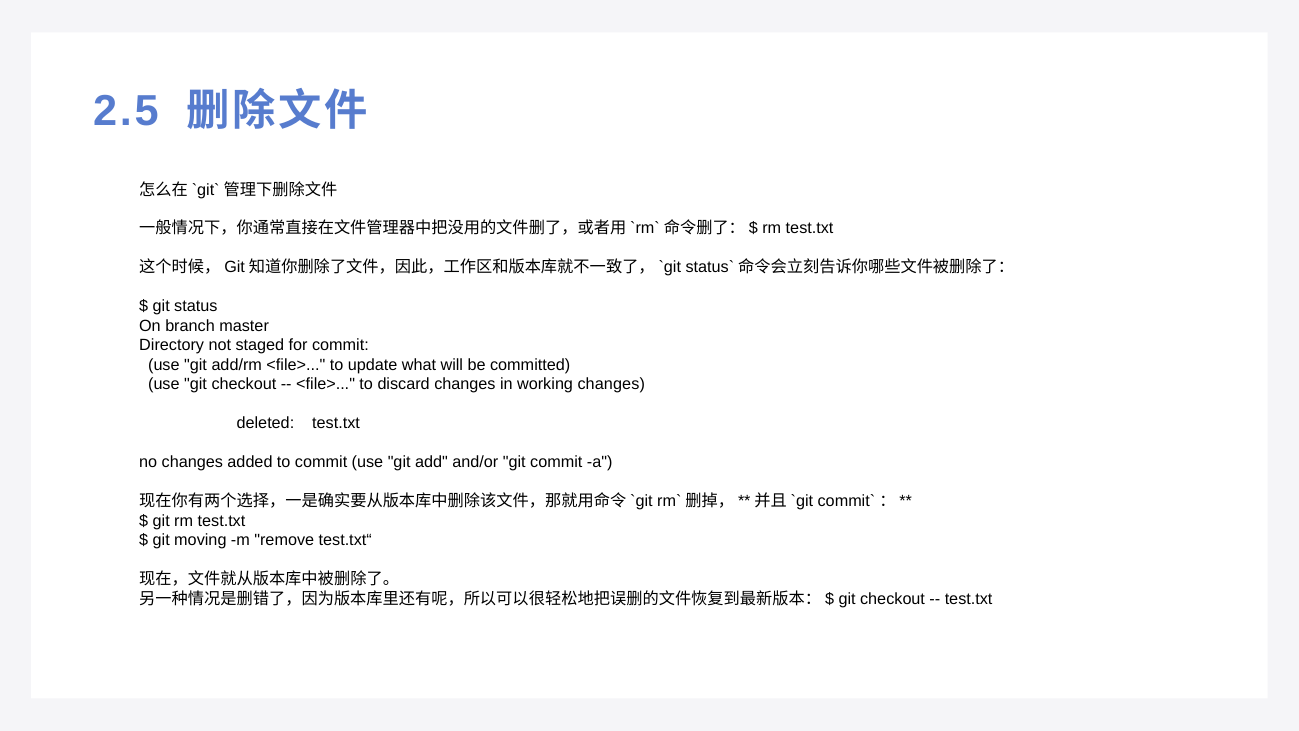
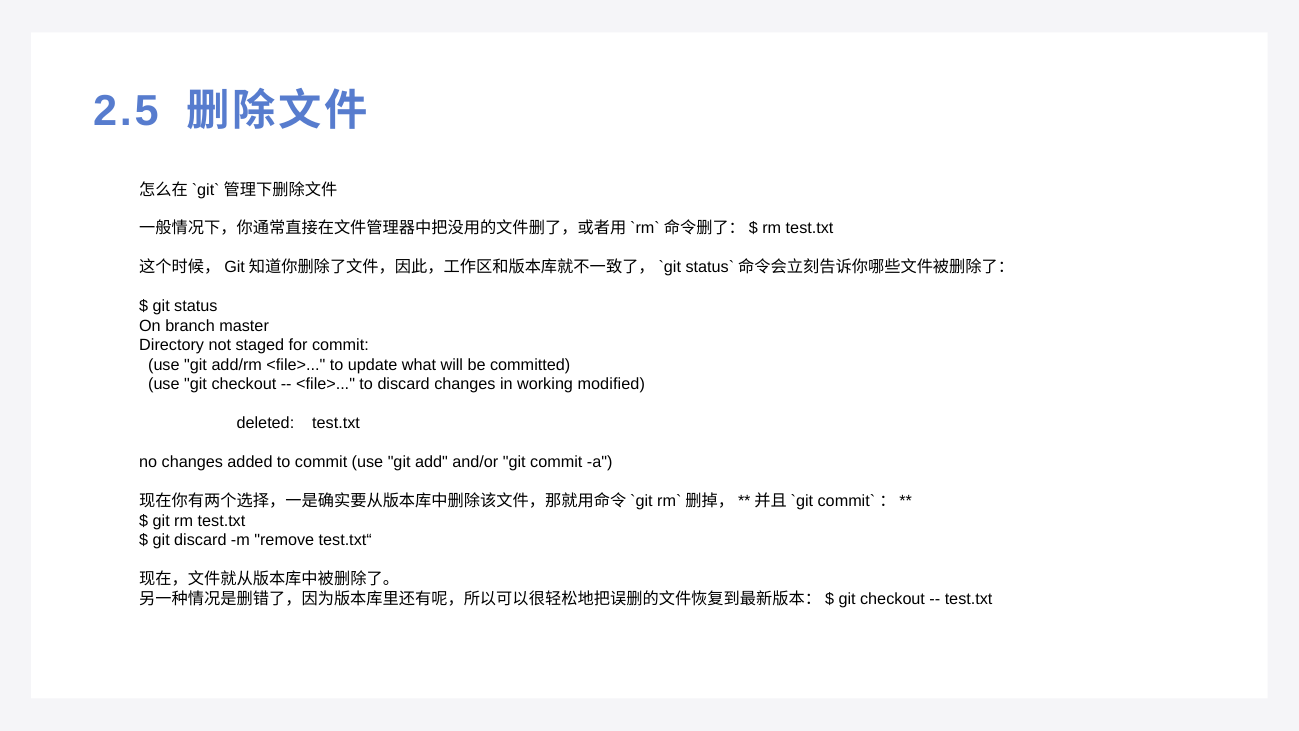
working changes: changes -> modified (611, 384)
git moving: moving -> discard (200, 540)
